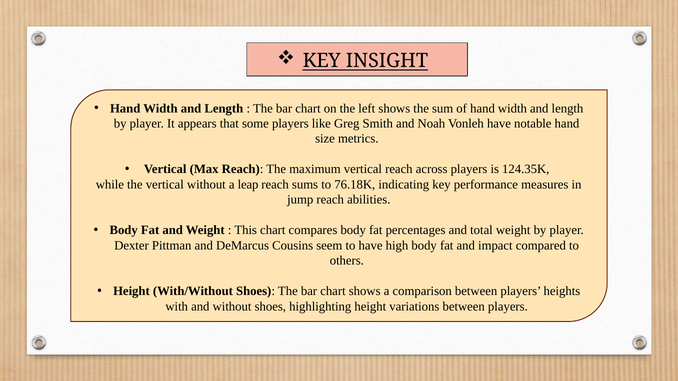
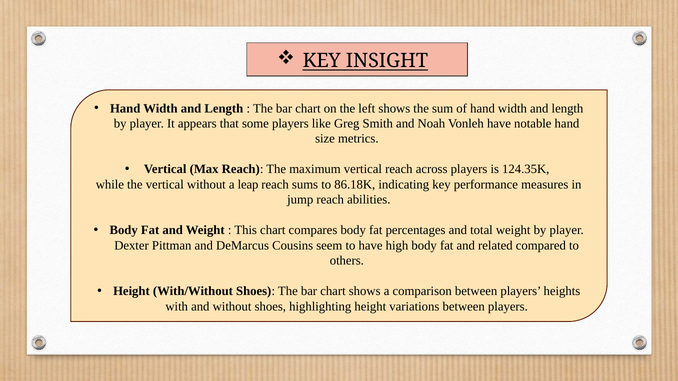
76.18K: 76.18K -> 86.18K (355, 185)
impact: impact -> related (495, 246)
